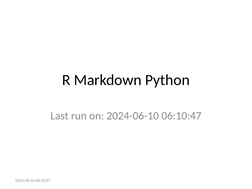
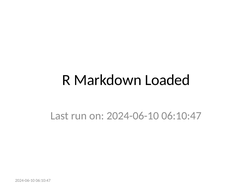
Python: Python -> Loaded (167, 80)
